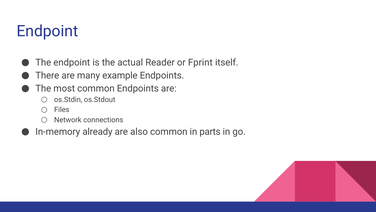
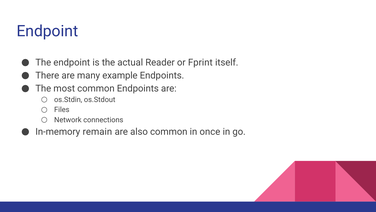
already: already -> remain (97, 131)
parts: parts -> once (210, 131)
